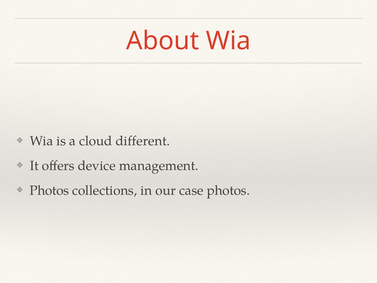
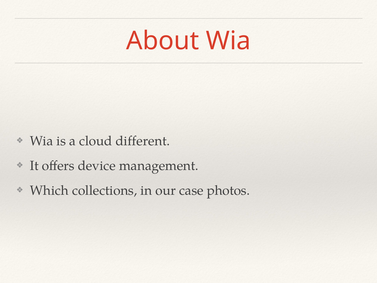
Photos: Photos -> Which (49, 190)
